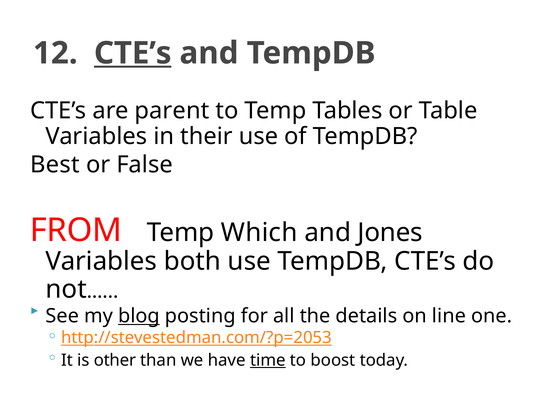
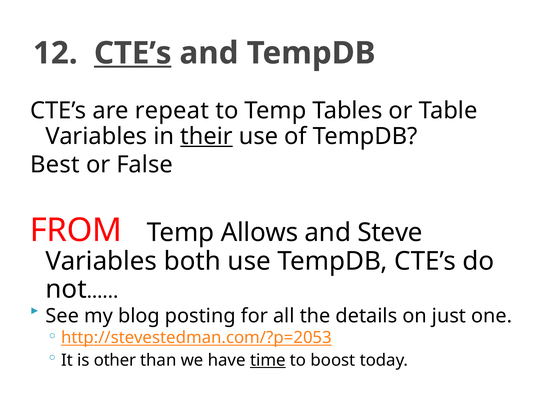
parent: parent -> repeat (172, 111)
their underline: none -> present (206, 136)
Which: Which -> Allows (259, 233)
Jones: Jones -> Steve (390, 233)
blog underline: present -> none (139, 316)
line: line -> just (449, 316)
